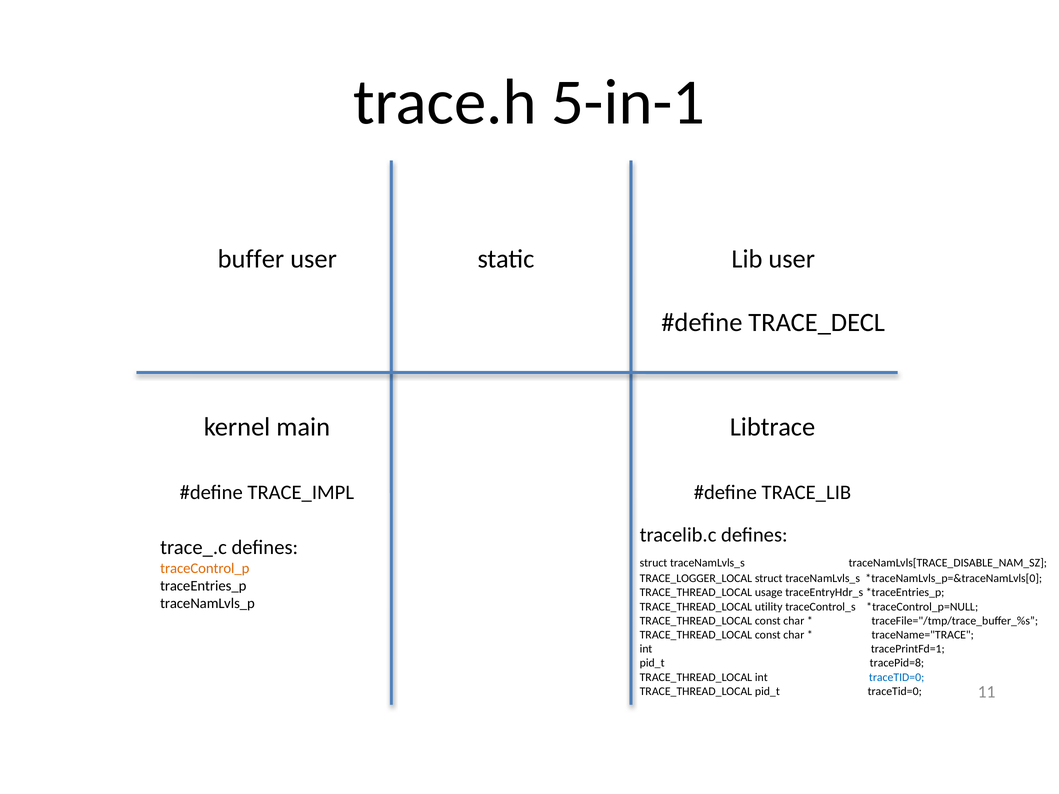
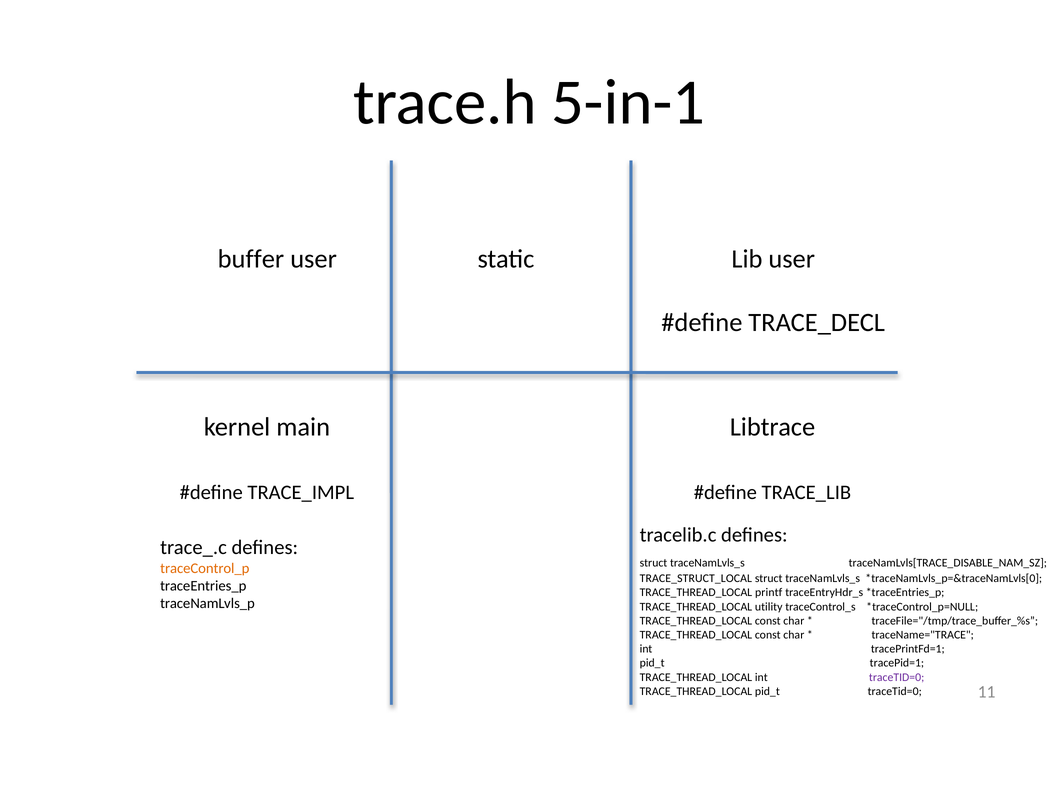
TRACE_LOGGER_LOCAL: TRACE_LOGGER_LOCAL -> TRACE_STRUCT_LOCAL (696, 579)
usage: usage -> printf (769, 593)
tracePid=8: tracePid=8 -> tracePid=1 (897, 663)
traceTID=0 colour: blue -> purple (897, 677)
